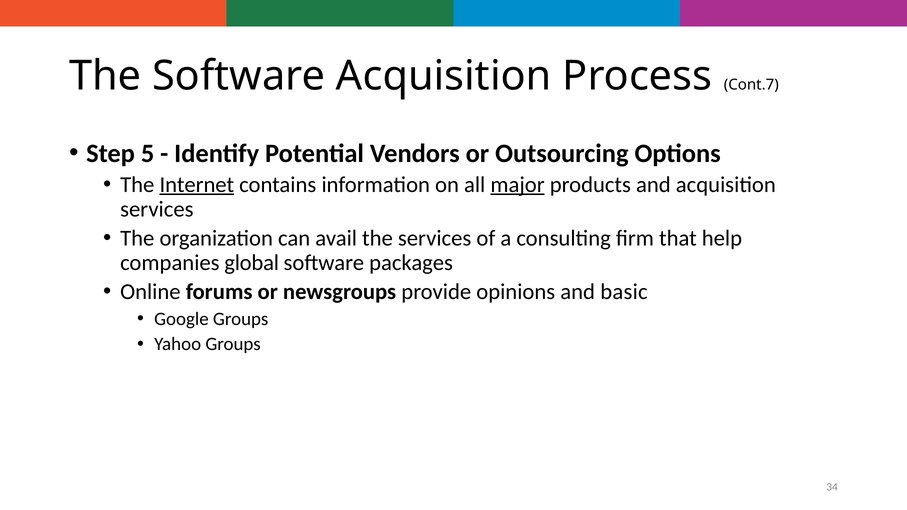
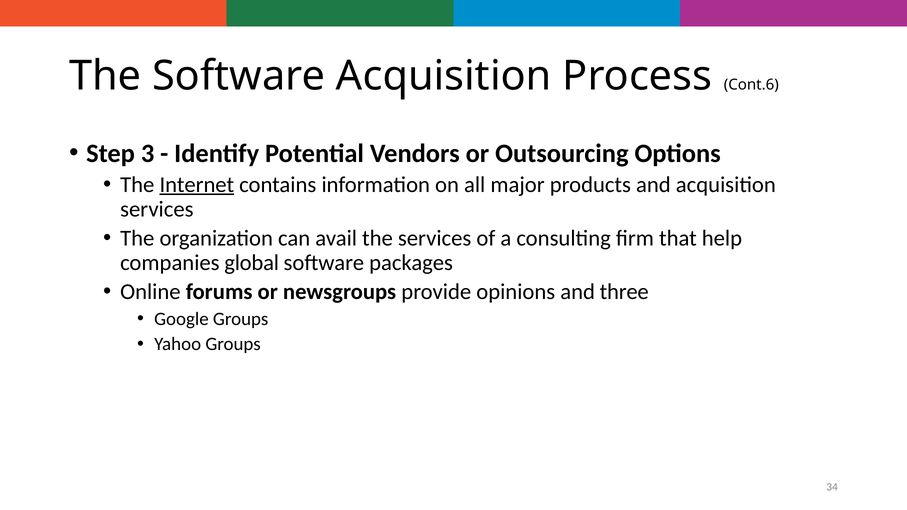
Cont.7: Cont.7 -> Cont.6 (751, 85)
5: 5 -> 3 (148, 153)
major underline: present -> none (518, 185)
basic: basic -> three (624, 292)
